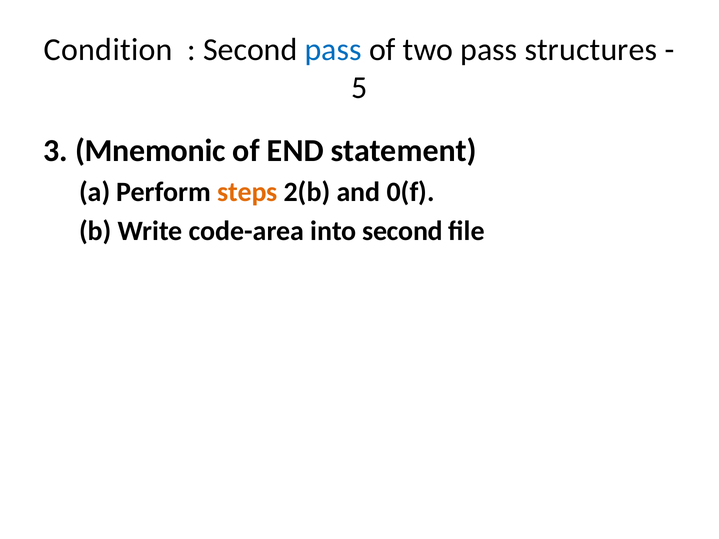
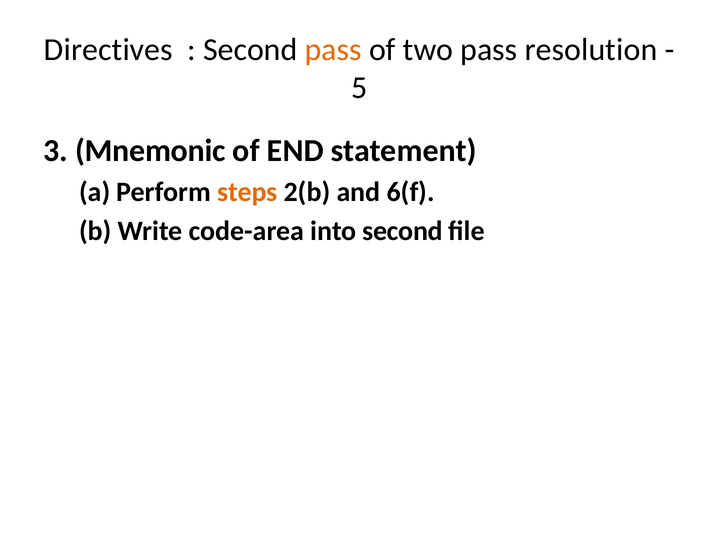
Condition: Condition -> Directives (108, 50)
pass colour: blue -> orange (333, 50)
structures: structures -> resolution (591, 50)
0(f: 0(f -> 6(f (411, 192)
